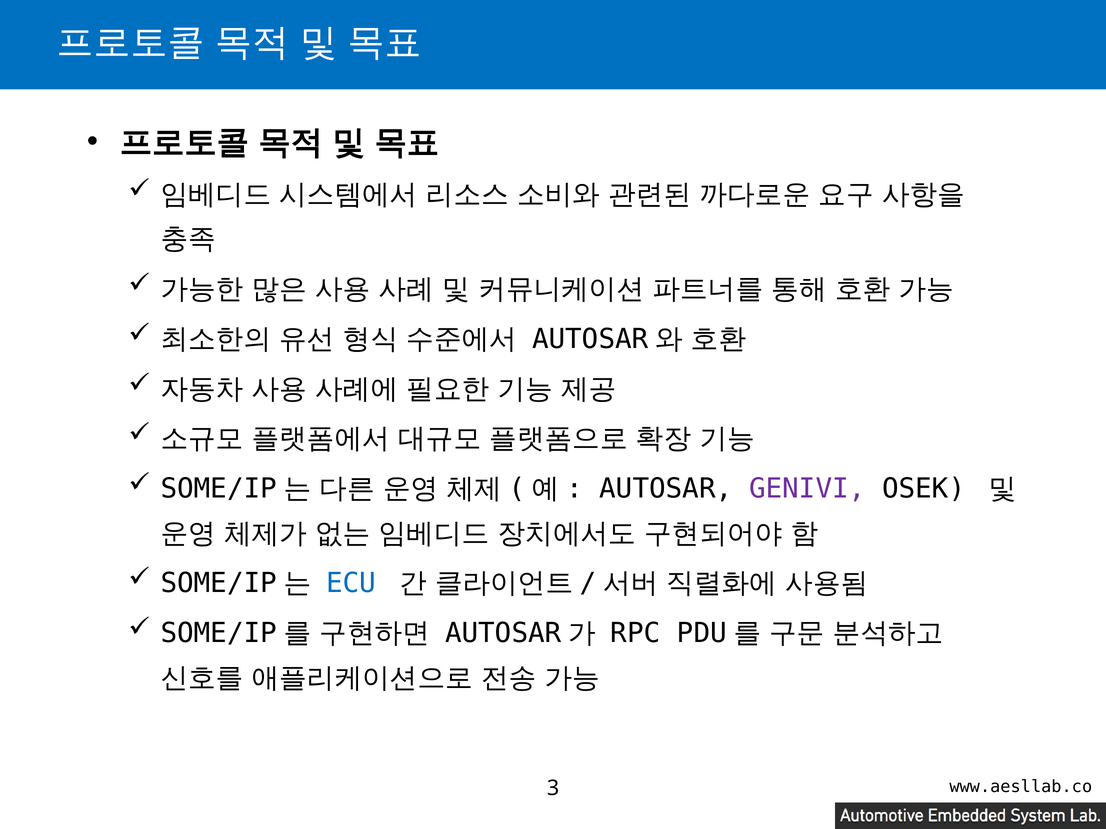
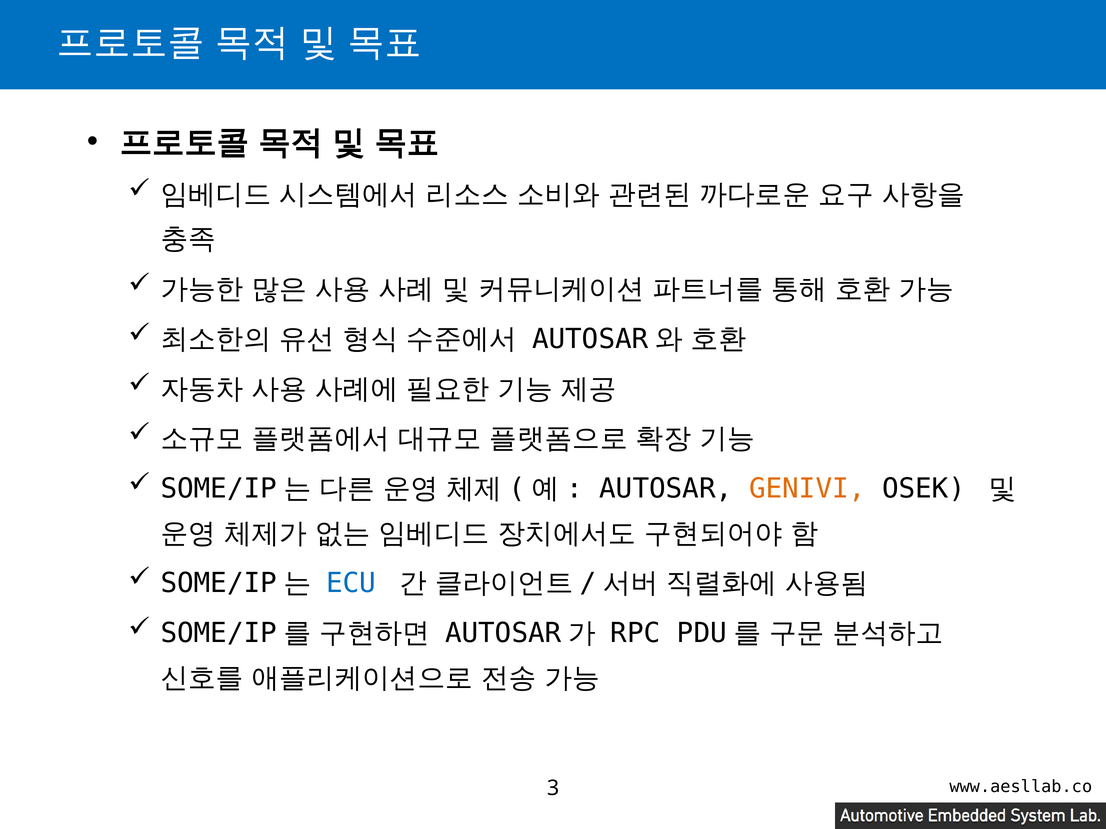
GENIVI colour: purple -> orange (807, 489)
